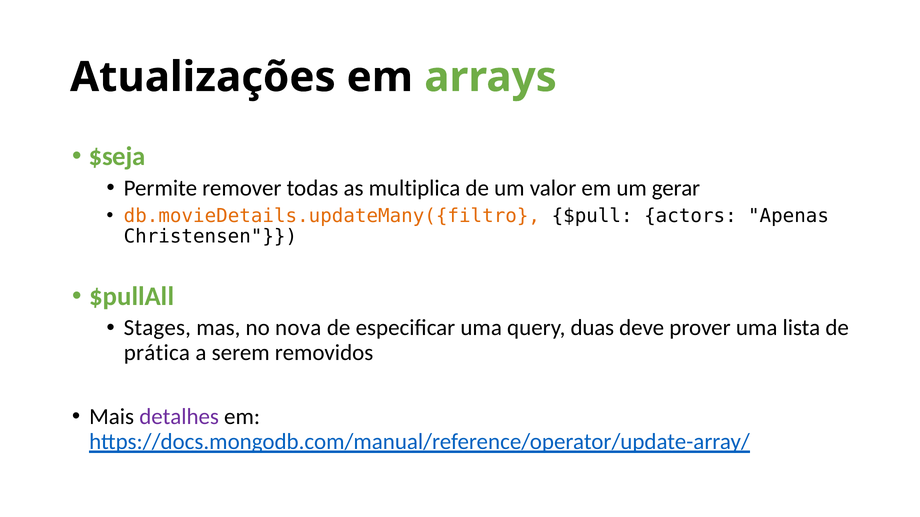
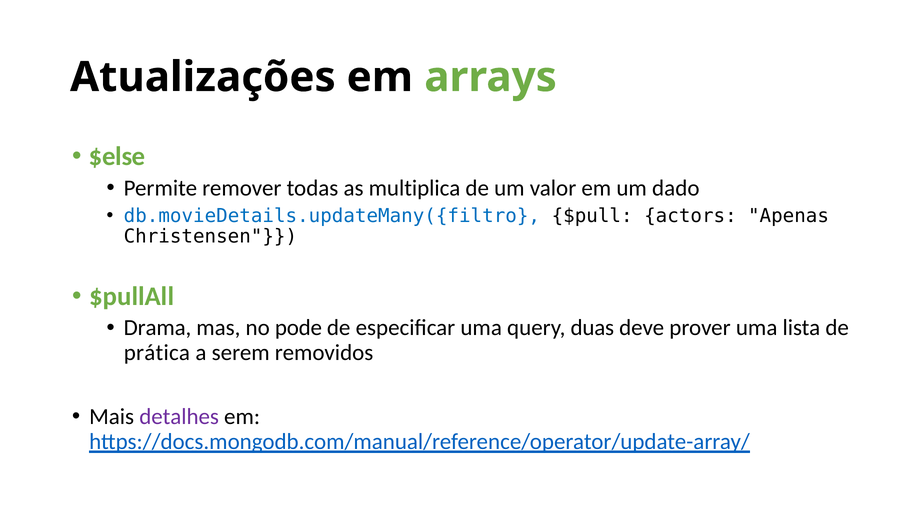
$seja: $seja -> $else (117, 157)
gerar: gerar -> dado (676, 188)
db.movieDetails.updateMany({filtro colour: orange -> blue (332, 216)
Stages: Stages -> Drama (157, 328)
nova: nova -> pode (298, 328)
